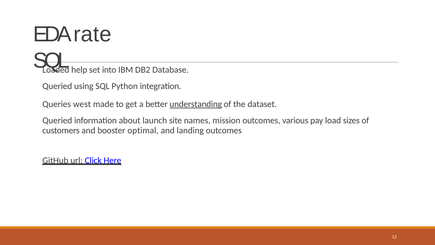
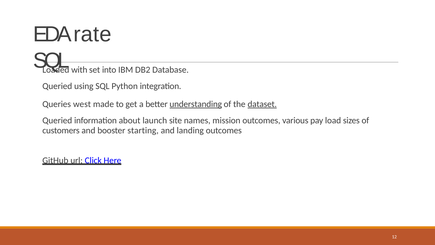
help: help -> with (79, 70)
dataset underline: none -> present (262, 104)
optimal: optimal -> starting (143, 130)
